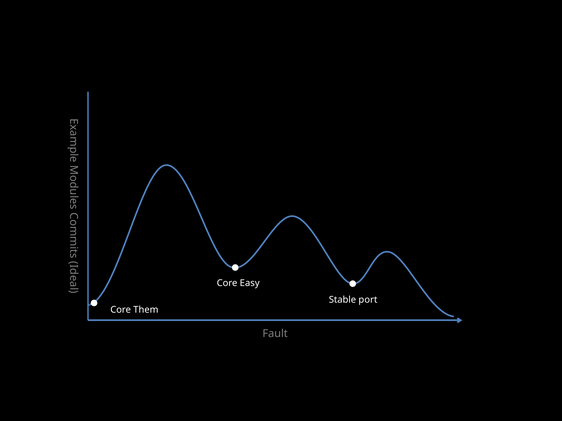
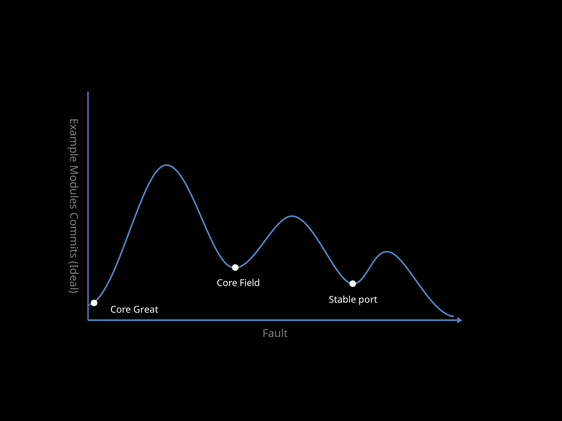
Easy: Easy -> Field (250, 283)
Them: Them -> Great (146, 310)
